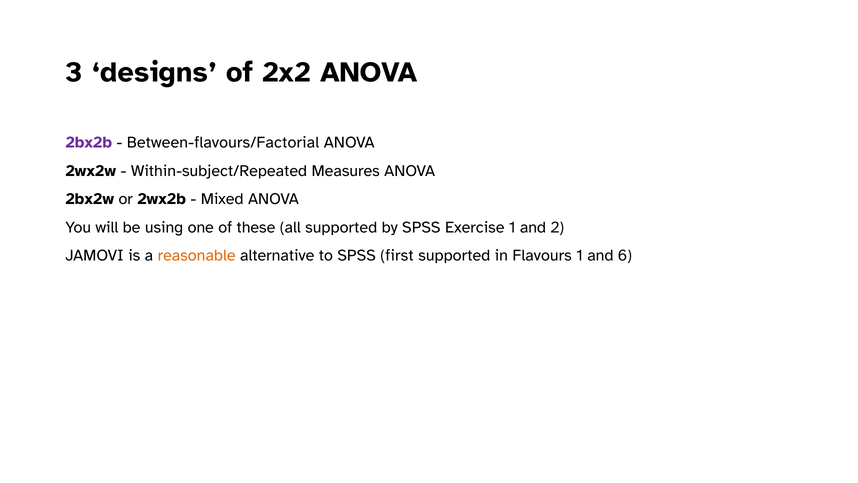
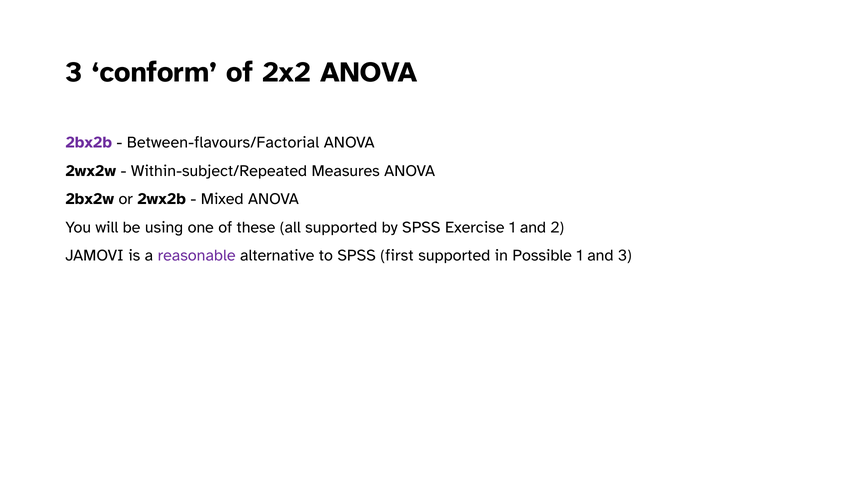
designs: designs -> conform (154, 72)
reasonable colour: orange -> purple (197, 255)
Flavours: Flavours -> Possible (542, 255)
and 6: 6 -> 3 (625, 255)
